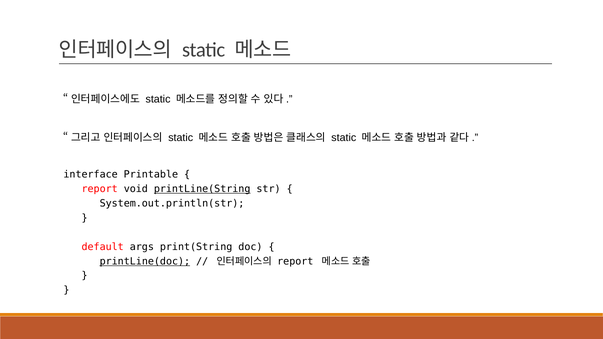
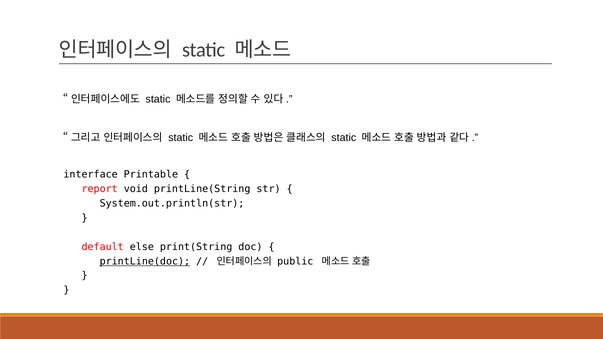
printLine(String underline: present -> none (202, 189)
args: args -> else (142, 247)
report: report -> public (295, 261)
